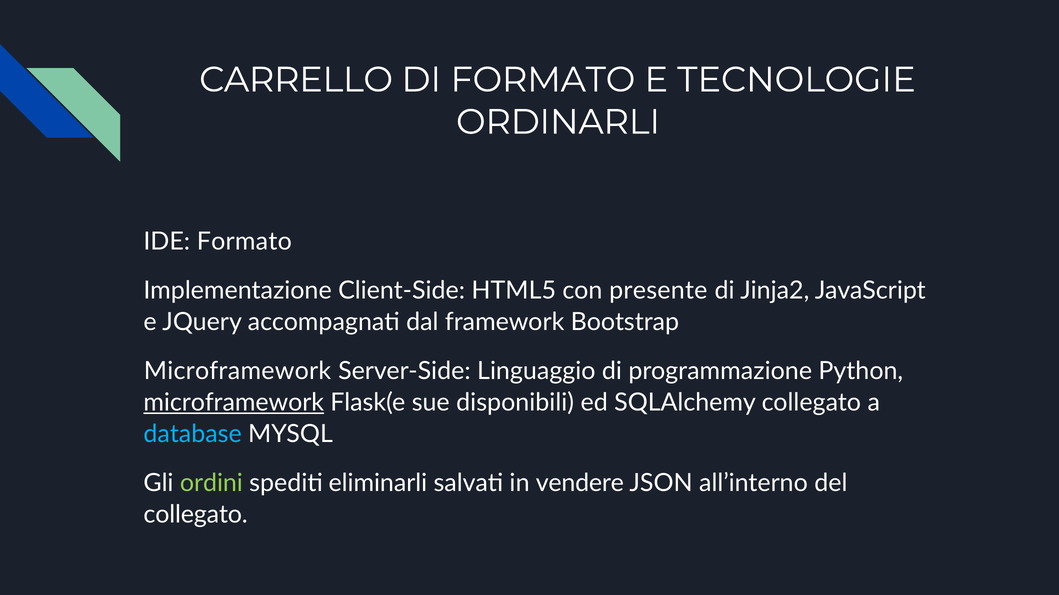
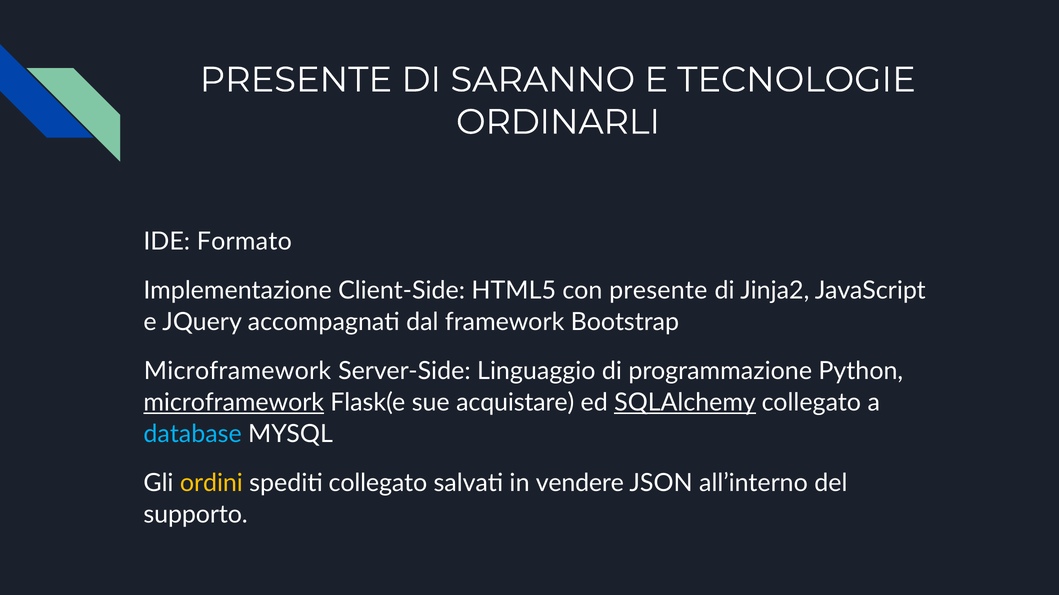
CARRELLO: CARRELLO -> PRESENTE (296, 80)
DI FORMATO: FORMATO -> SARANNO (543, 80)
disponibili: disponibili -> acquistare (515, 403)
SQLAlchemy underline: none -> present (685, 403)
ordini colour: light green -> yellow (211, 484)
spediti eliminarli: eliminarli -> collegato (378, 484)
collegato: collegato -> supporto (196, 515)
